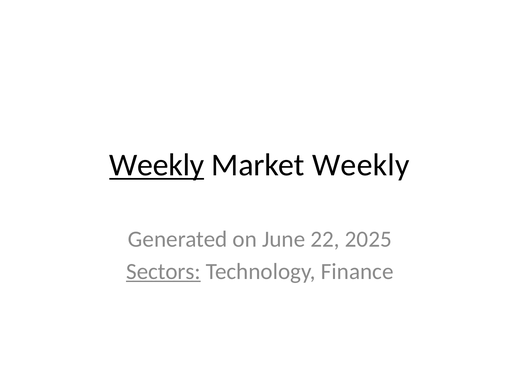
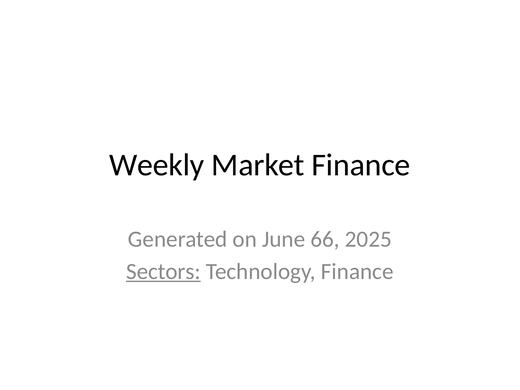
Weekly underline: present -> none (157, 165)
Market Weekly: Weekly -> Finance (361, 165)
22: 22 -> 66 (325, 239)
